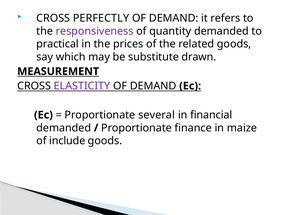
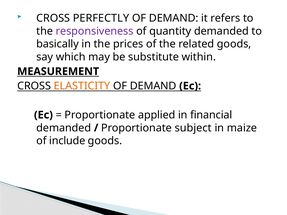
practical: practical -> basically (58, 44)
drawn: drawn -> within (199, 57)
ELASTICITY colour: purple -> orange (82, 86)
several: several -> applied (157, 115)
finance: finance -> subject (193, 128)
